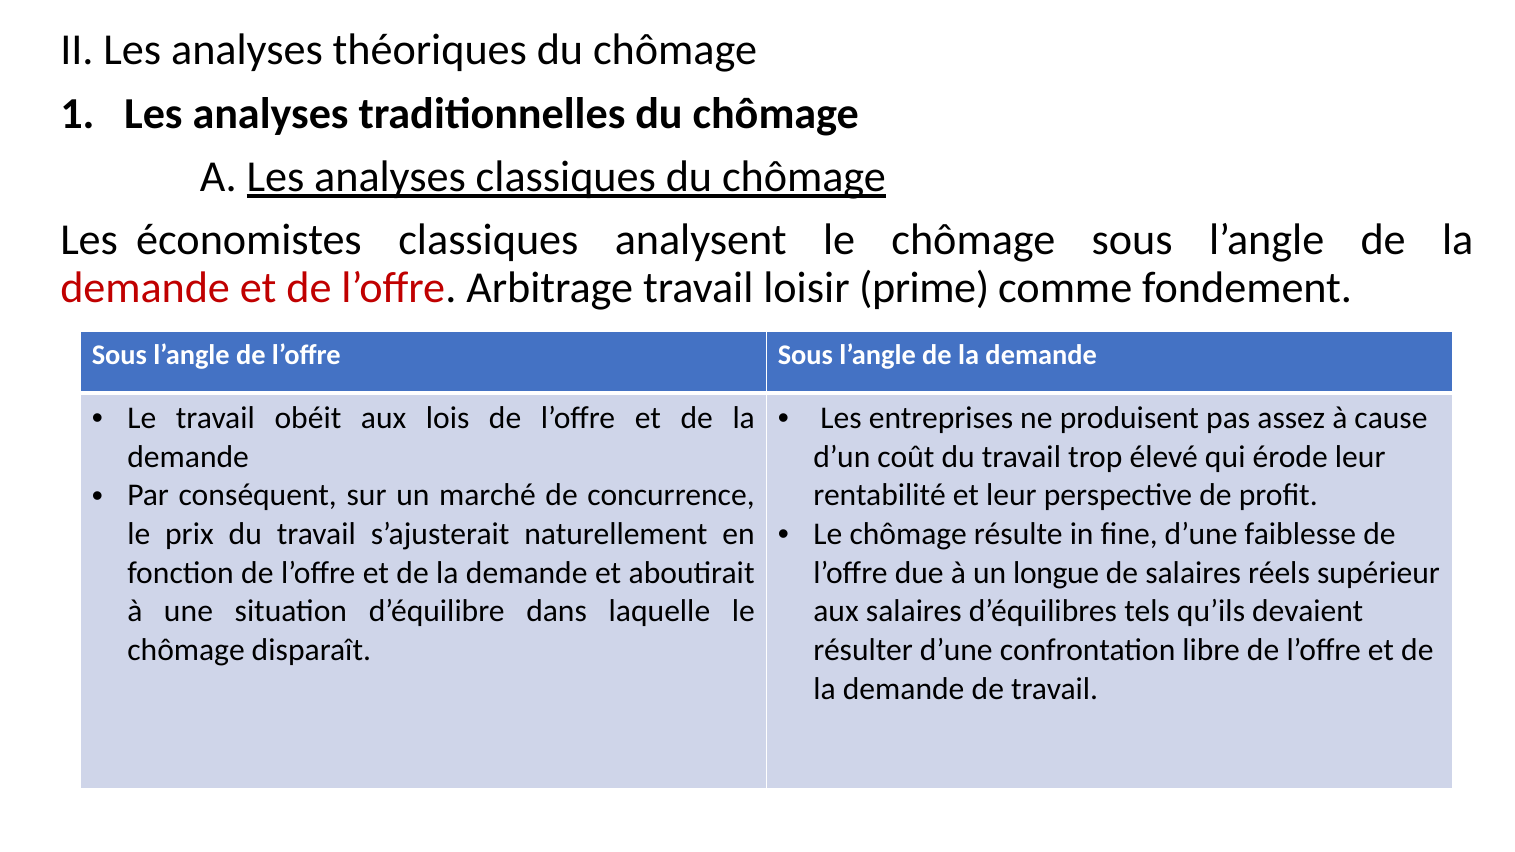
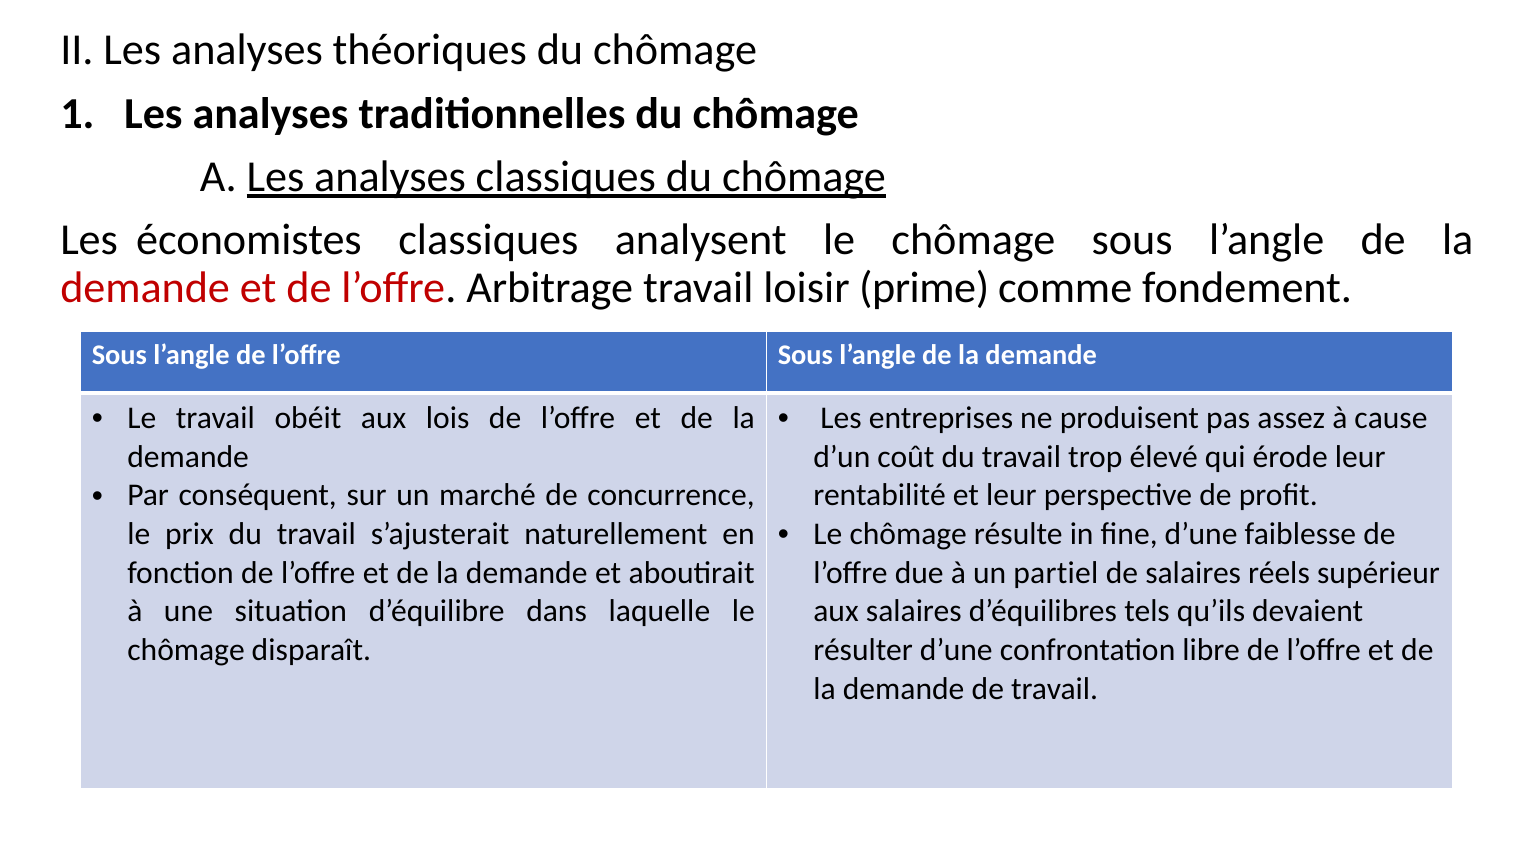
longue: longue -> partiel (1056, 573)
